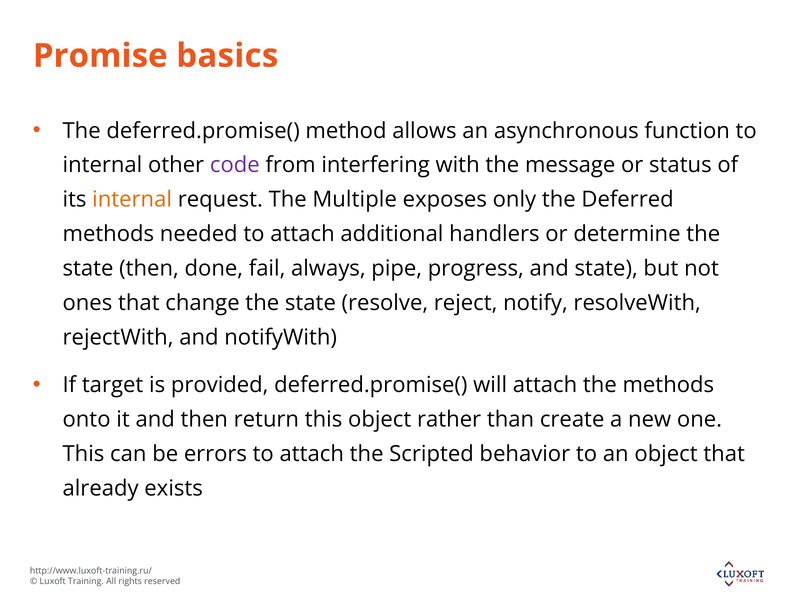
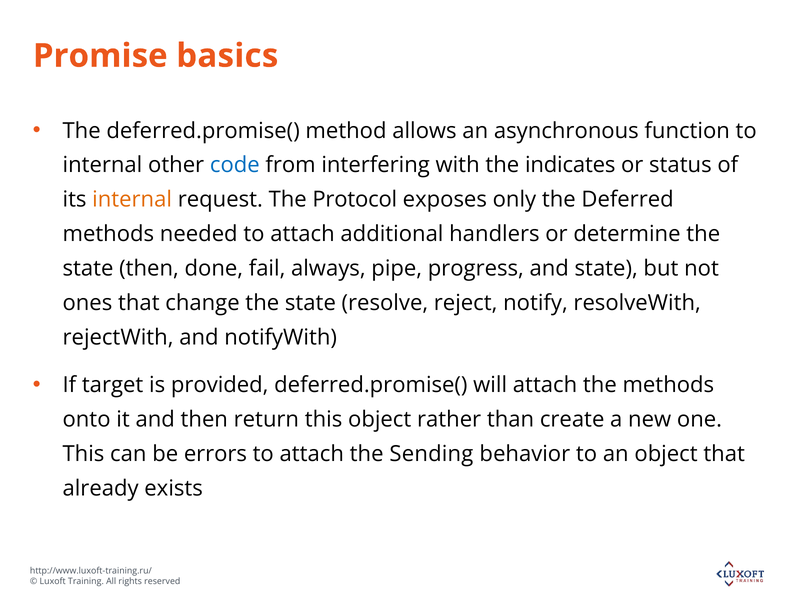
code colour: purple -> blue (235, 165)
message: message -> indicates (570, 165)
Multiple: Multiple -> Protocol (355, 199)
Scripted: Scripted -> Sending (431, 454)
